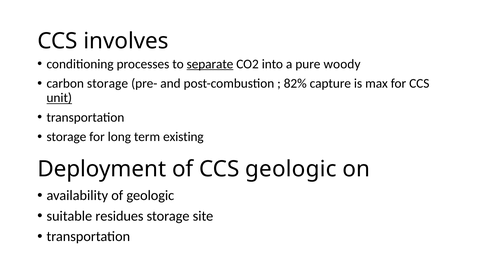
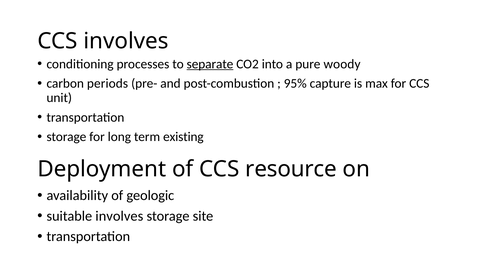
carbon storage: storage -> periods (108, 83)
82%: 82% -> 95% (295, 83)
unit underline: present -> none (59, 98)
CCS geologic: geologic -> resource (291, 169)
suitable residues: residues -> involves (119, 216)
